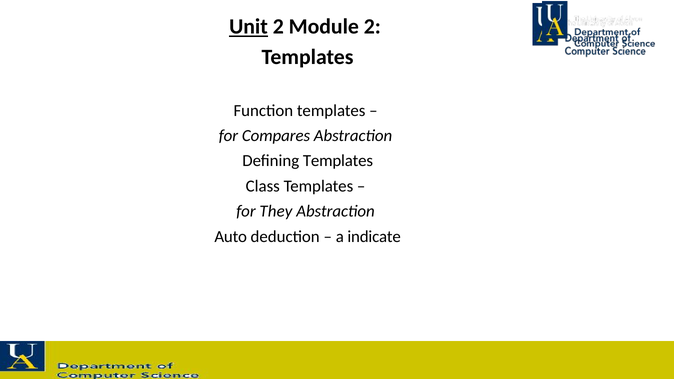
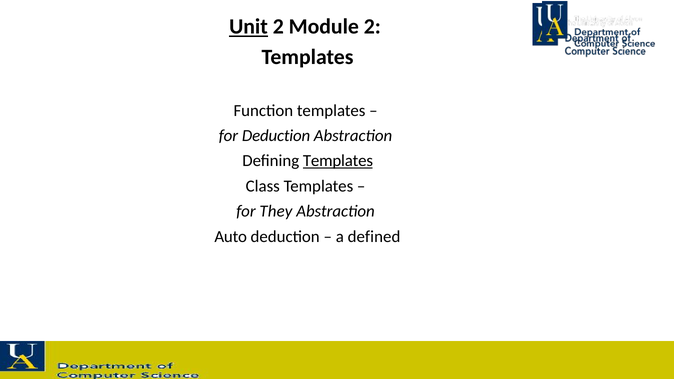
for Compares: Compares -> Deduction (276, 136)
Templates underline: none -> present (338, 161)
indicate: indicate -> defined (374, 237)
